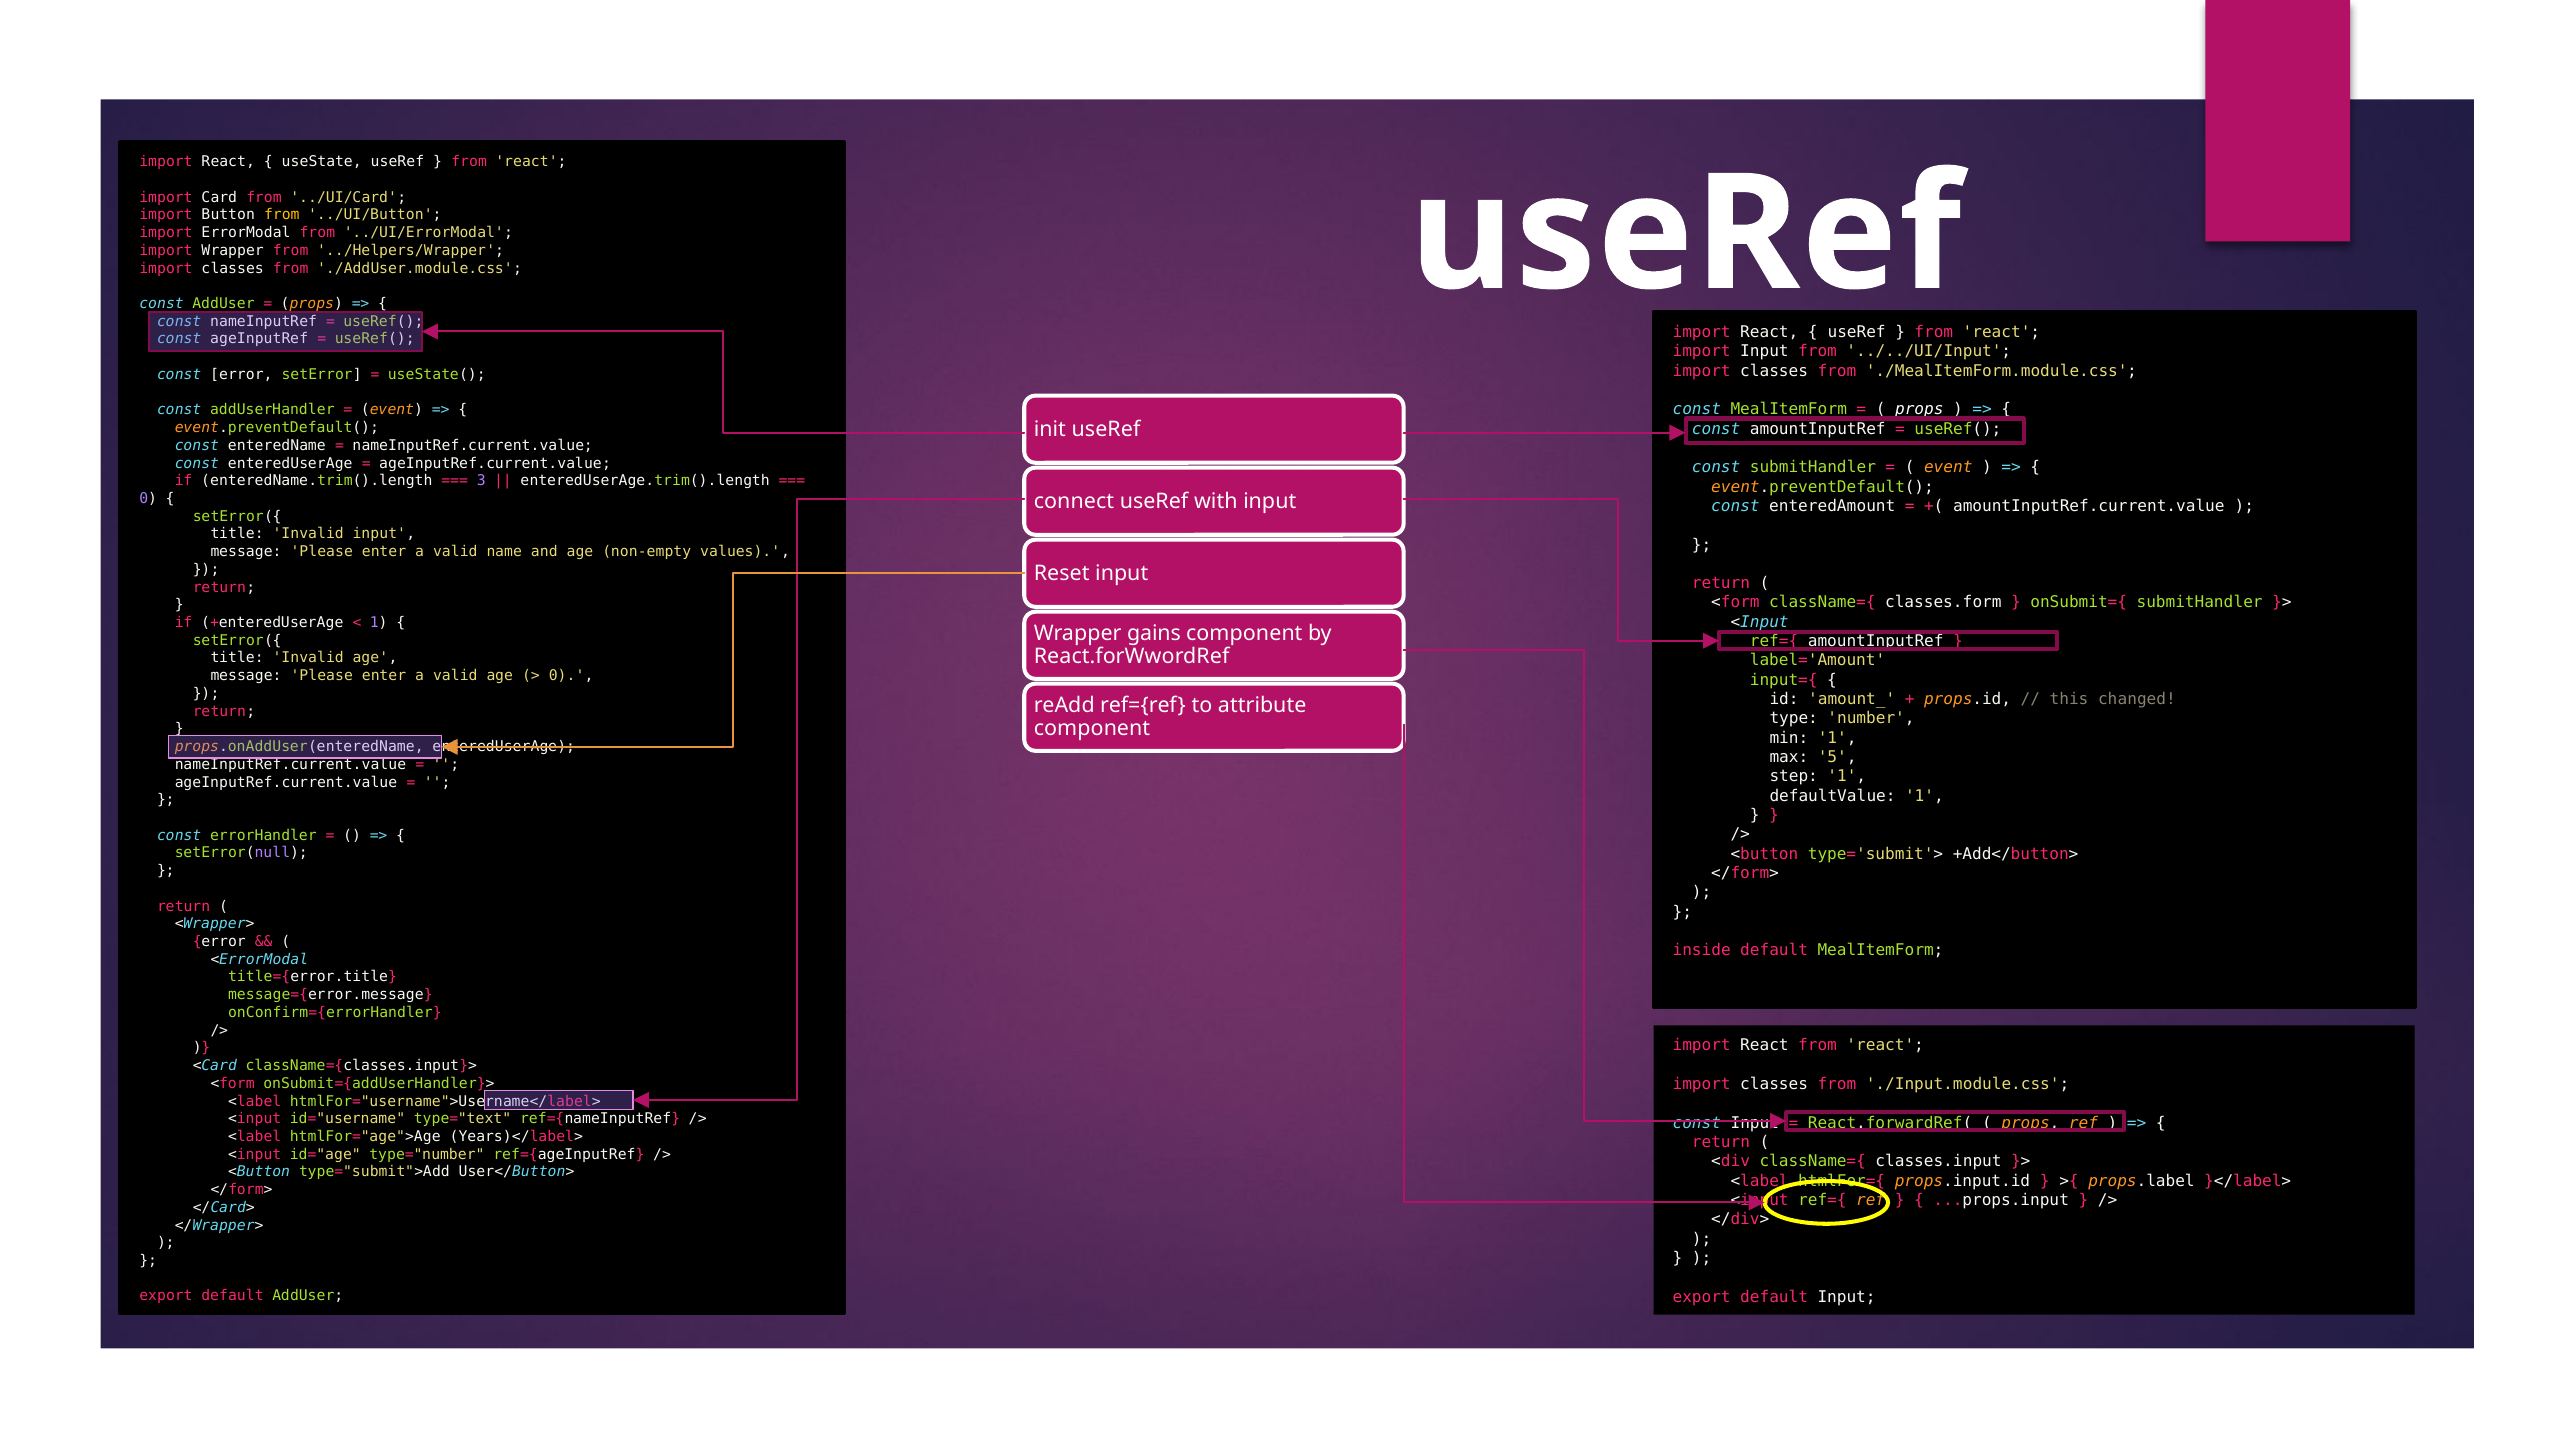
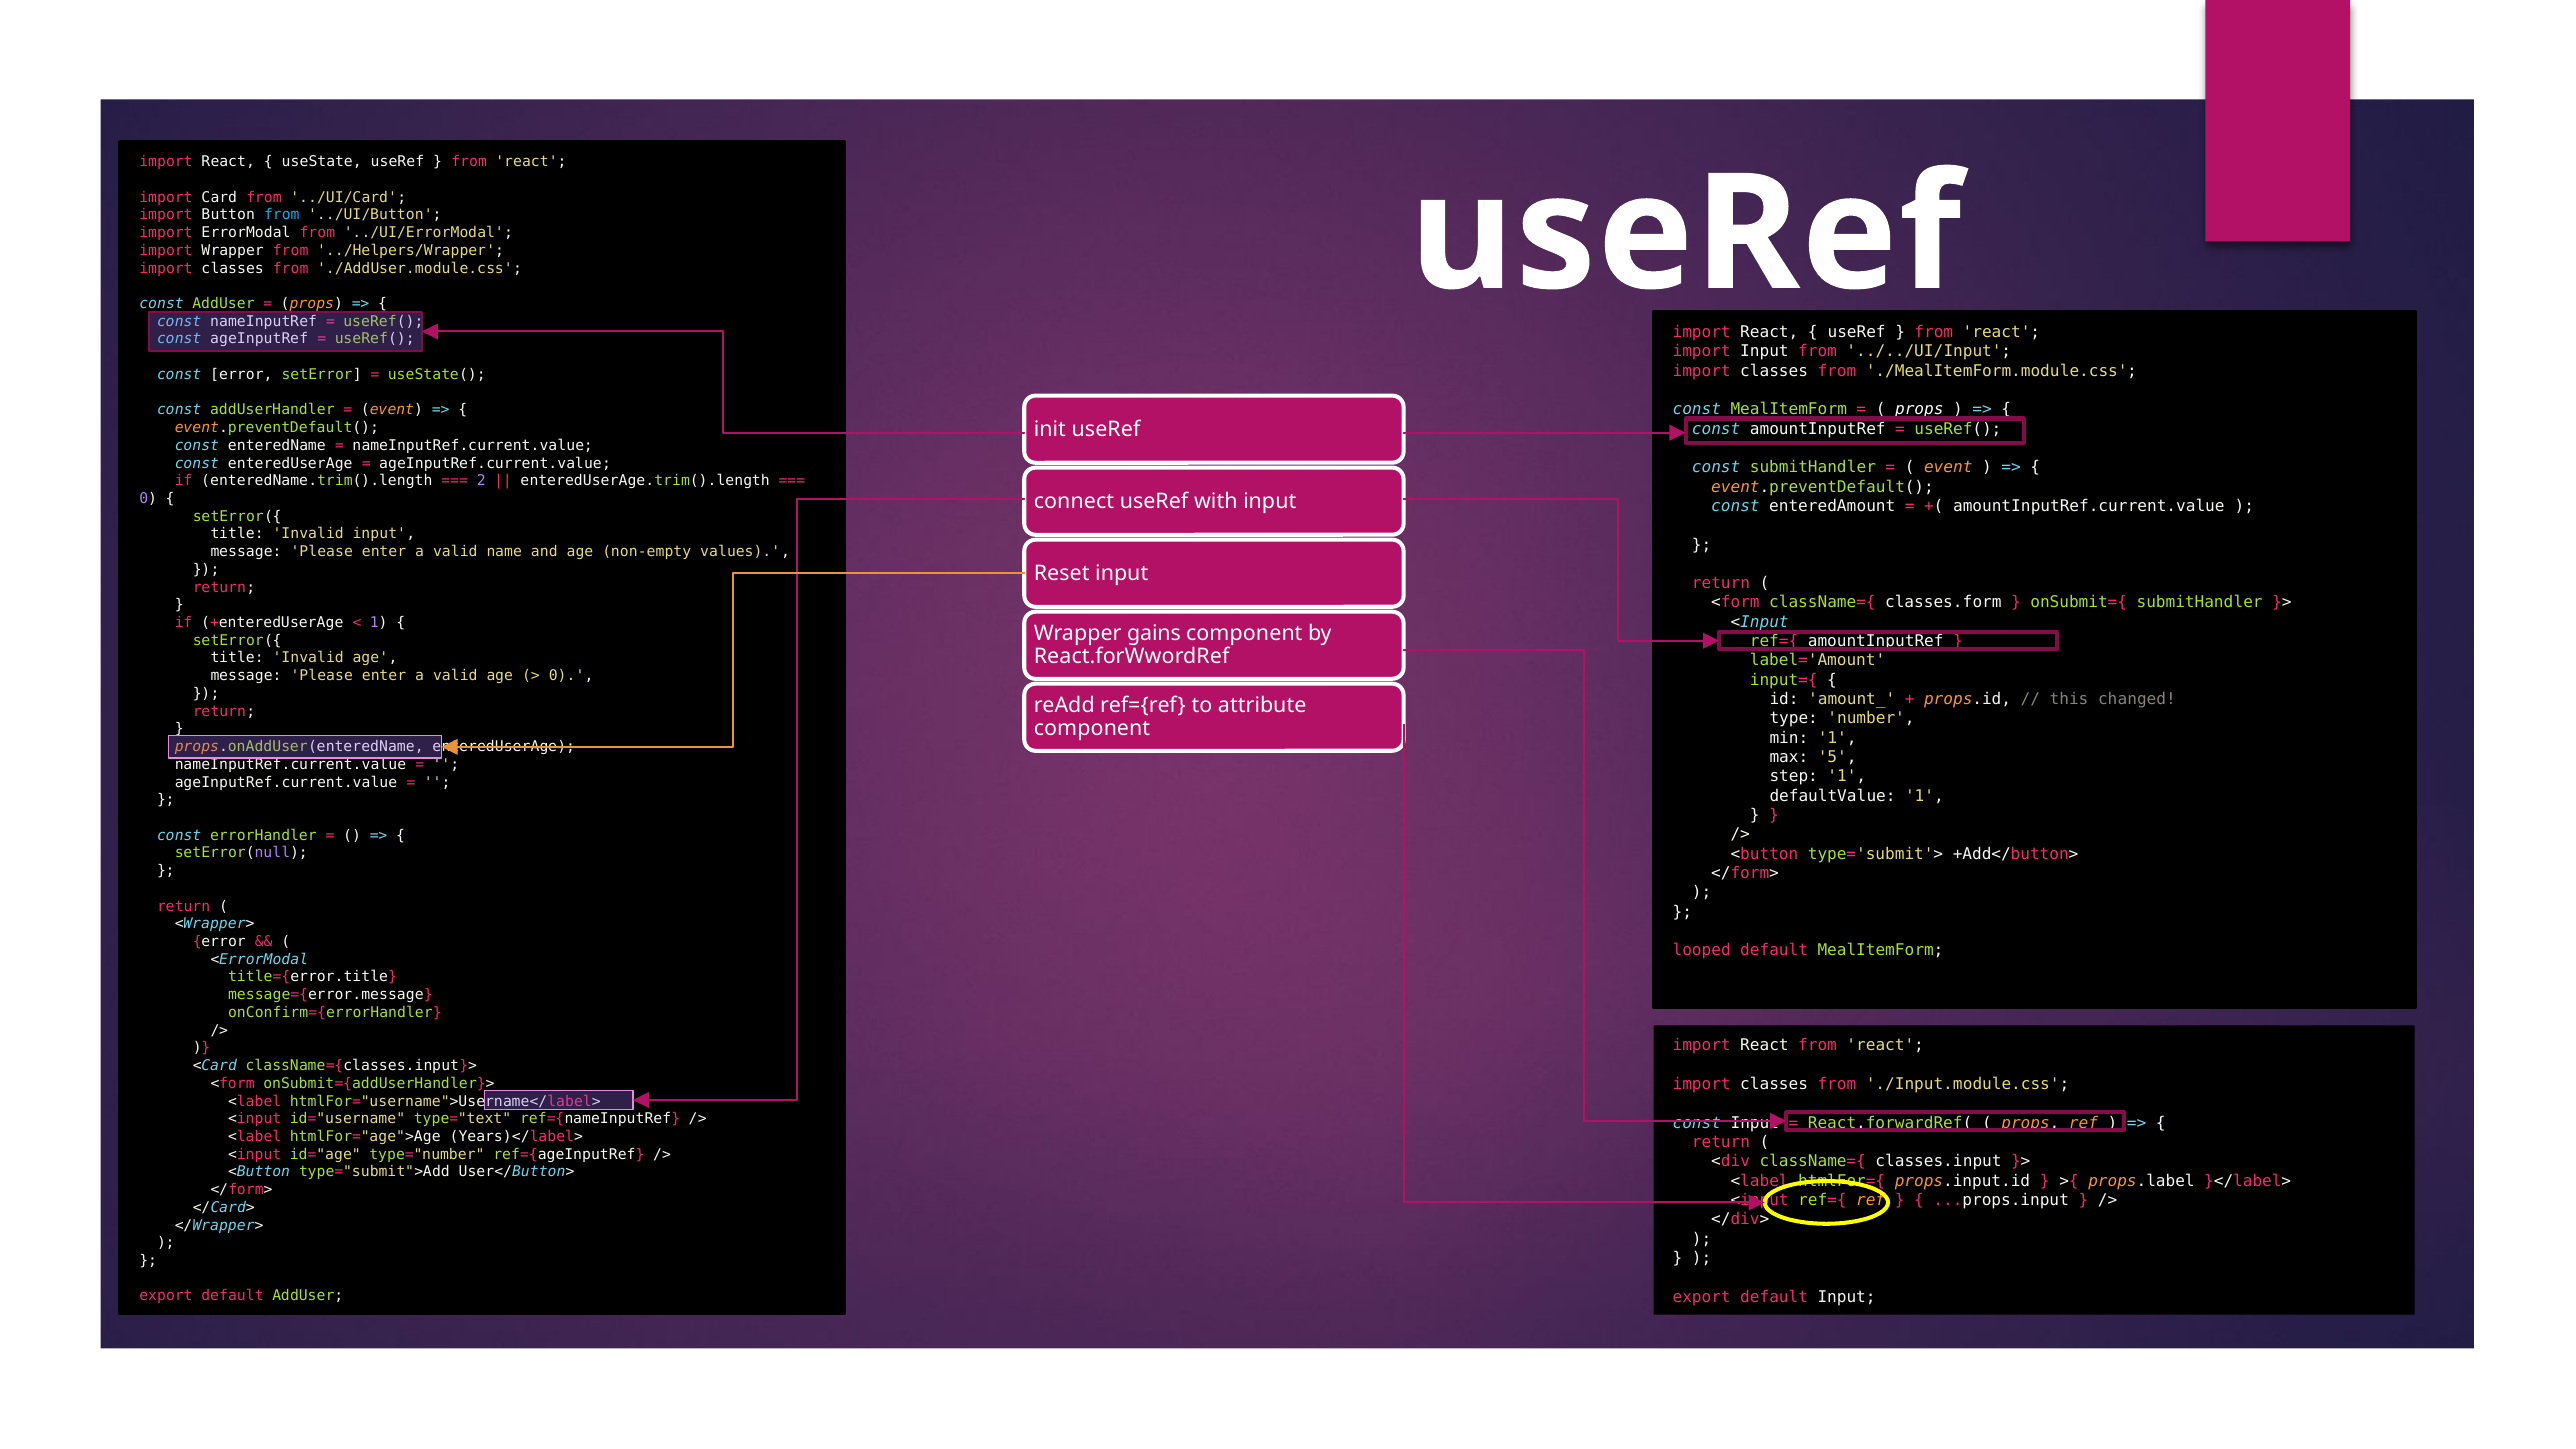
from colour: yellow -> light blue (282, 215)
3: 3 -> 2 (481, 481)
inside: inside -> looped (1702, 950)
